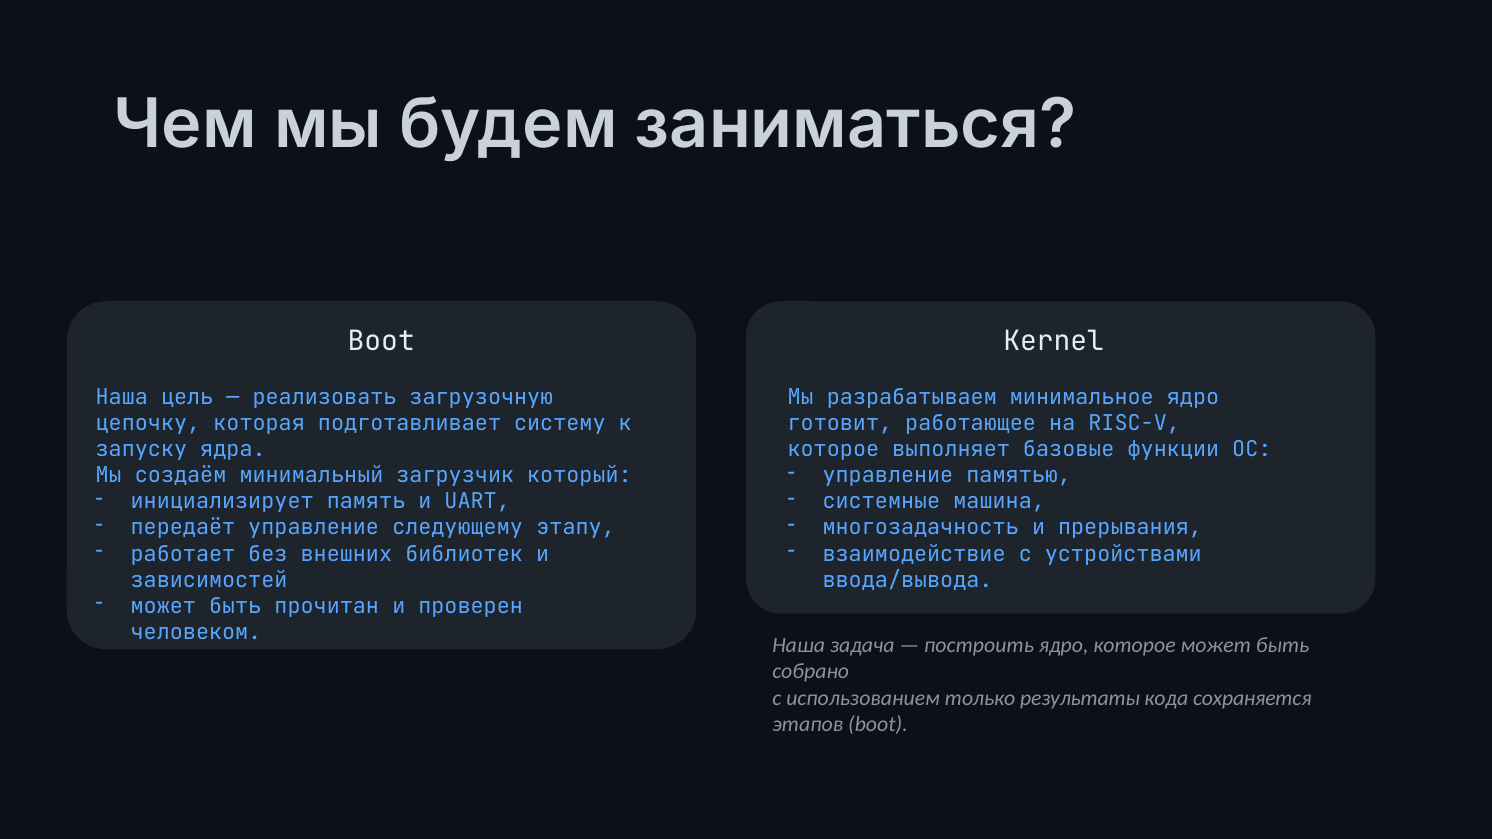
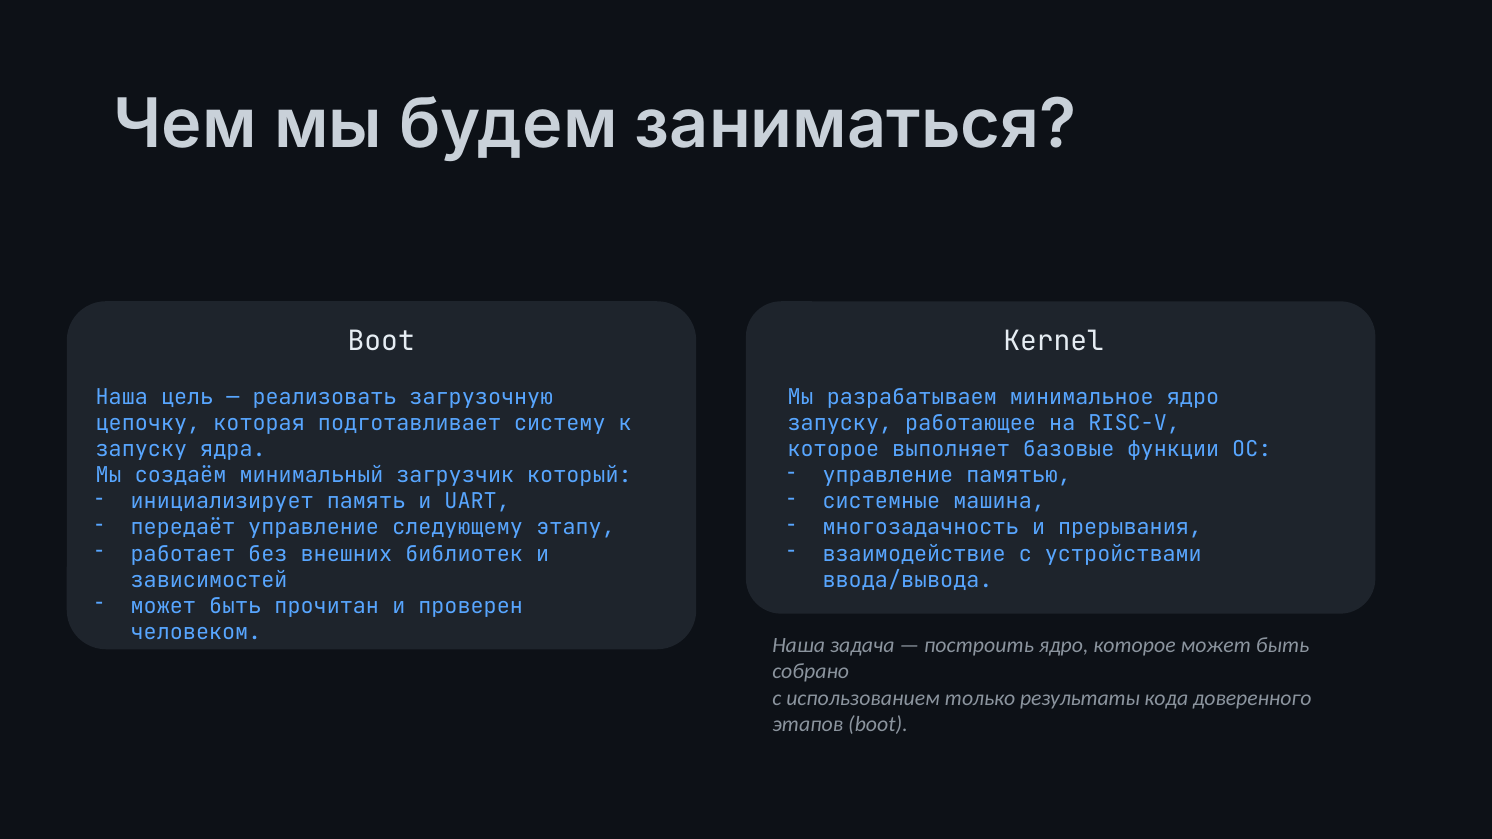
готовит: готовит -> запуску (840, 423)
сохраняется: сохраняется -> доверенного (1252, 698)
